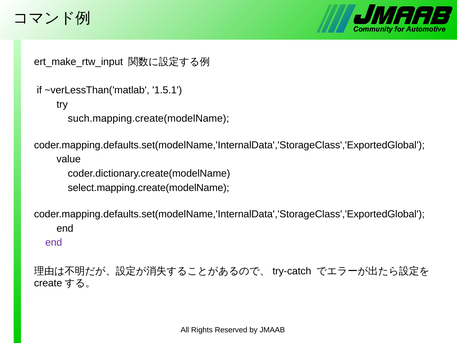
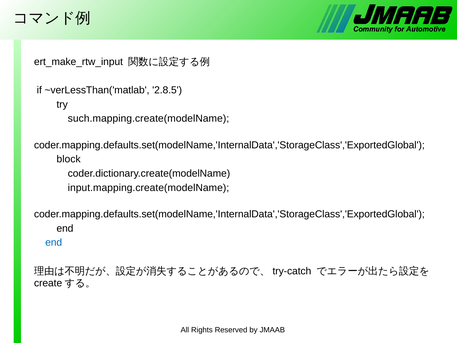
1.5.1: 1.5.1 -> 2.8.5 (167, 90)
value: value -> block (69, 159)
select.mapping.create(modelName: select.mapping.create(modelName -> input.mapping.create(modelName (148, 188)
end colour: purple -> blue (54, 242)
